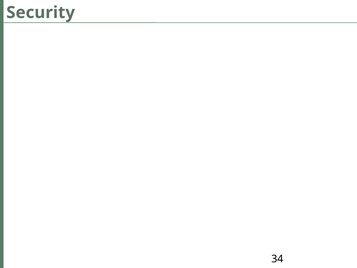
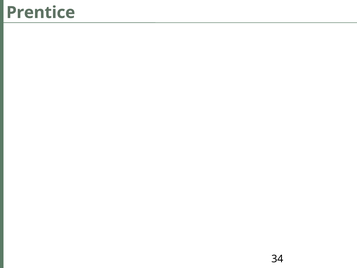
Security: Security -> Prentice (41, 12)
